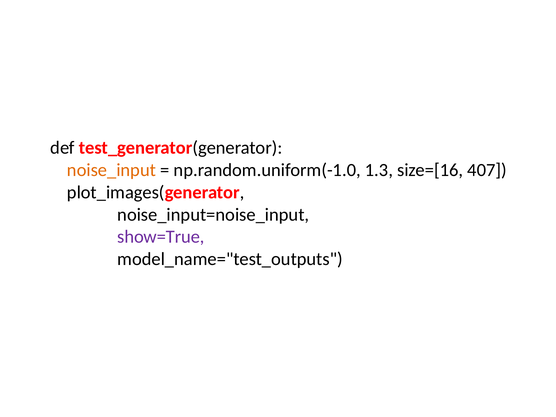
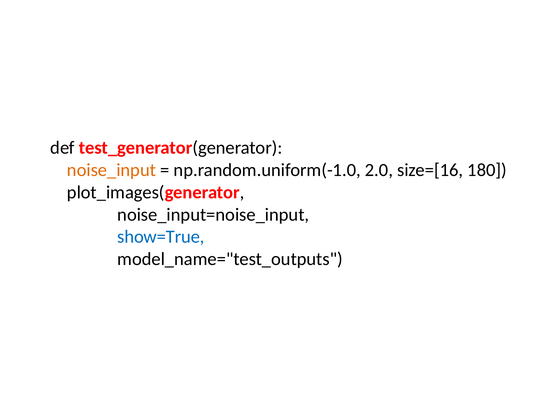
1.3: 1.3 -> 2.0 (379, 170)
407: 407 -> 180 (487, 170)
show=True colour: purple -> blue (161, 237)
